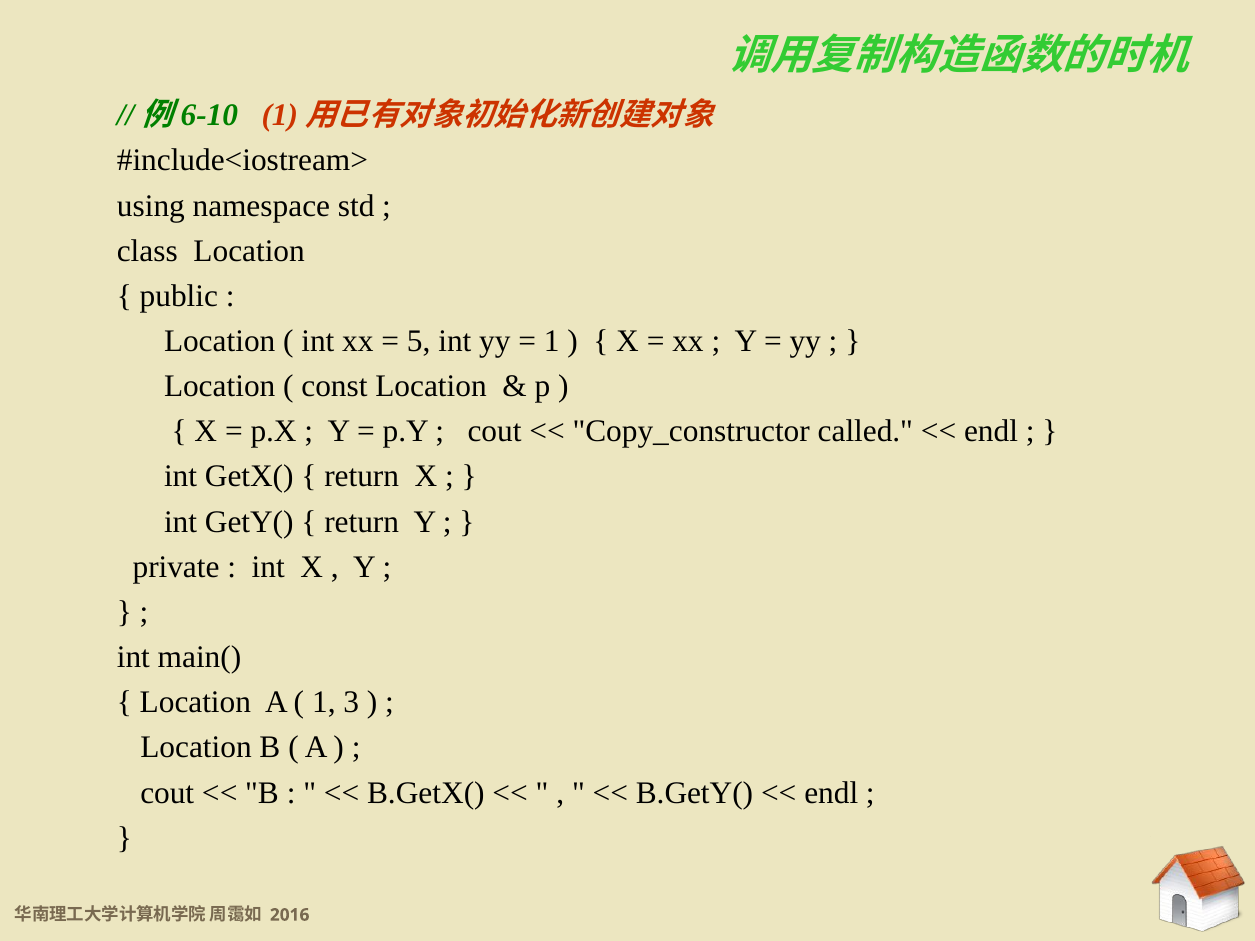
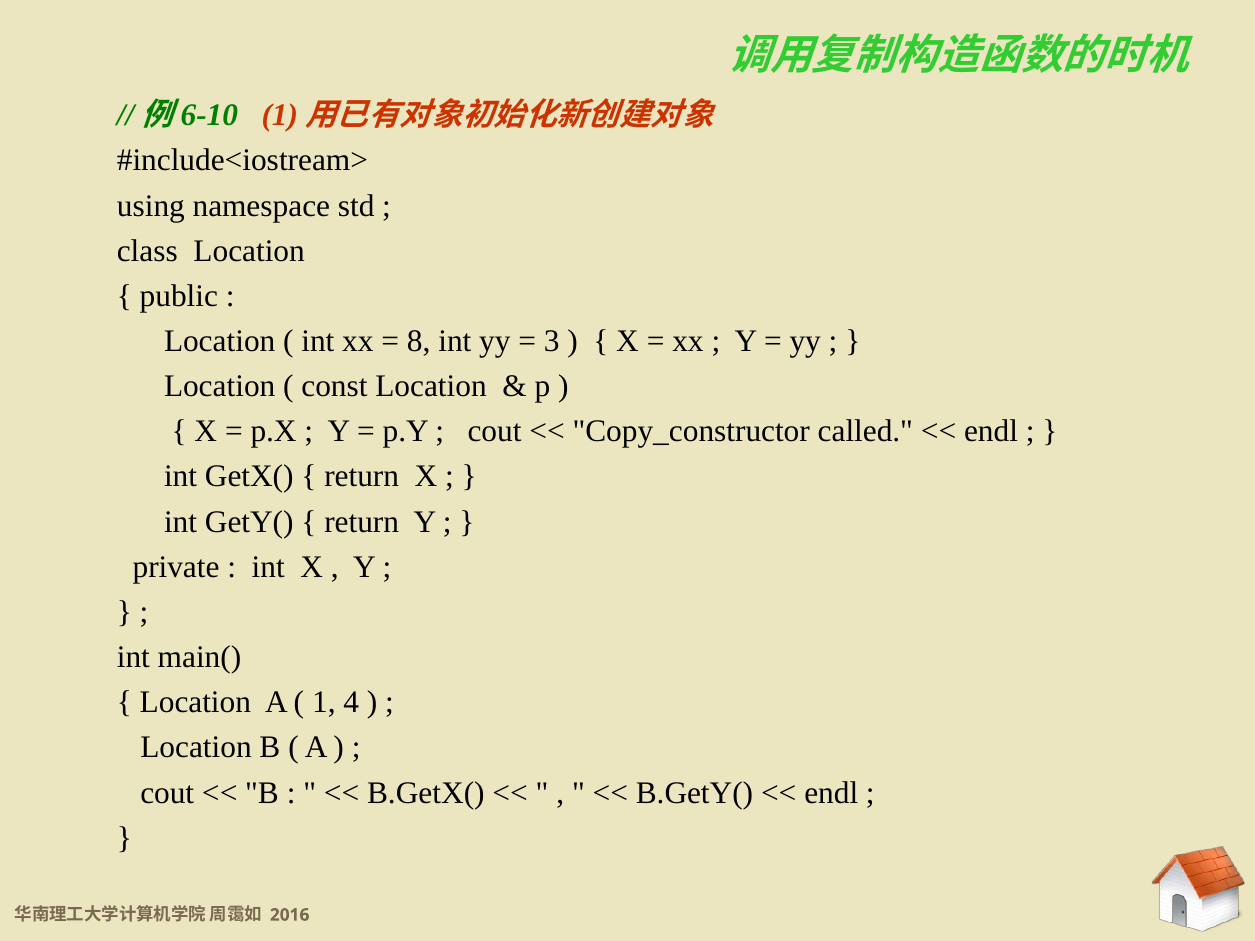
5: 5 -> 8 (419, 341)
1: 1 -> 3 (552, 341)
3: 3 -> 4 (351, 703)
